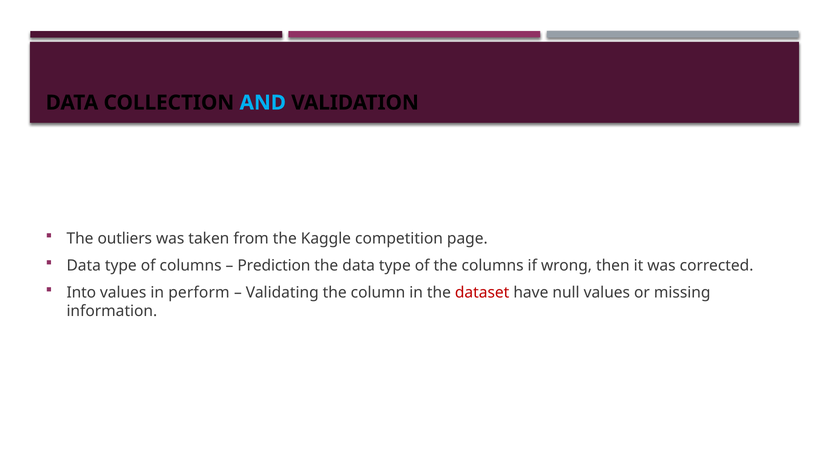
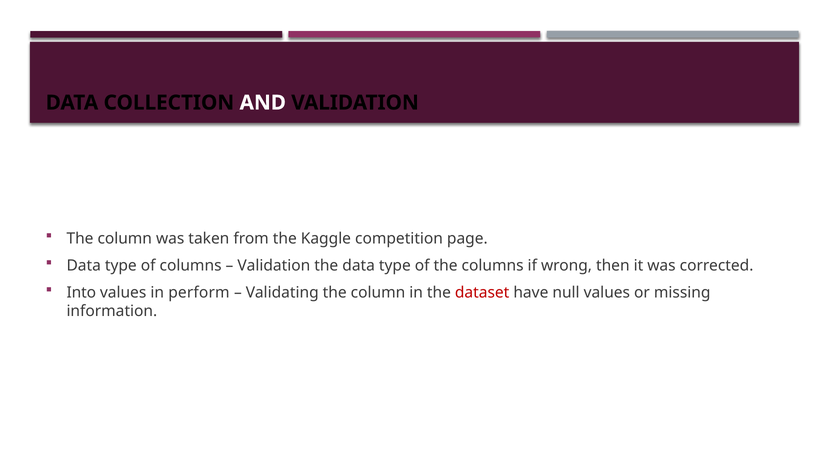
AND colour: light blue -> white (263, 103)
outliers: outliers -> column (125, 238)
Prediction: Prediction -> Validation (274, 265)
